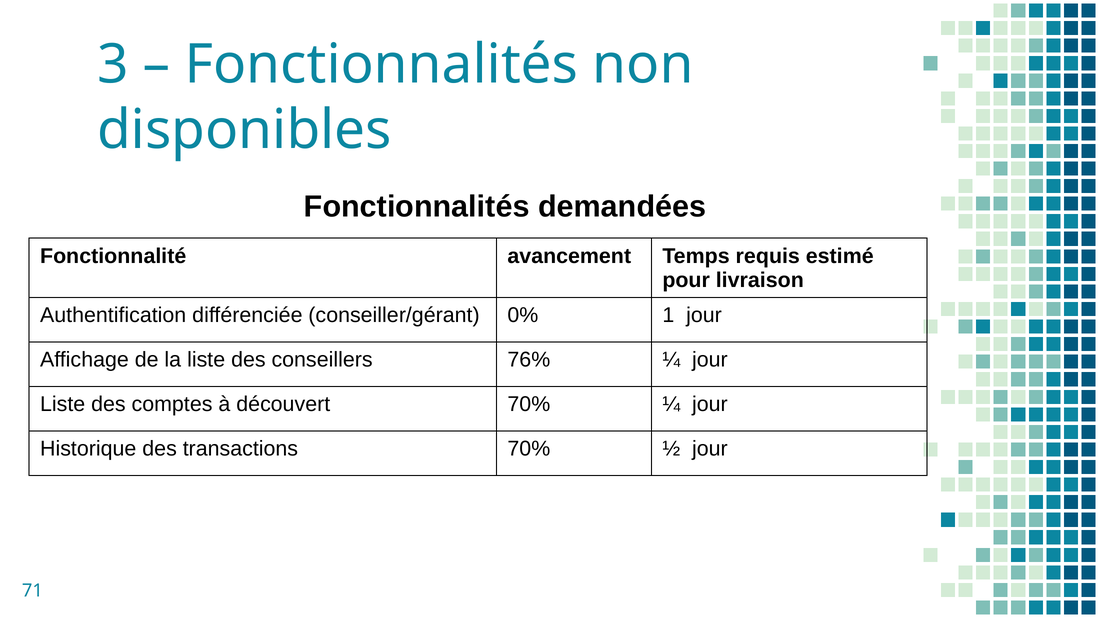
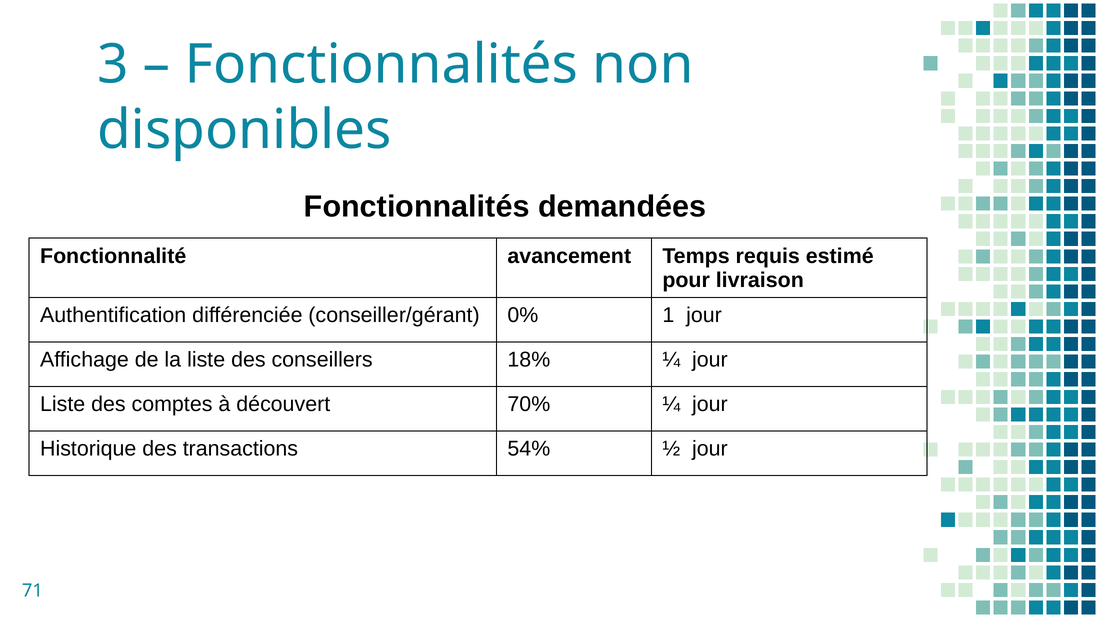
76%: 76% -> 18% (529, 360)
transactions 70%: 70% -> 54% (529, 449)
